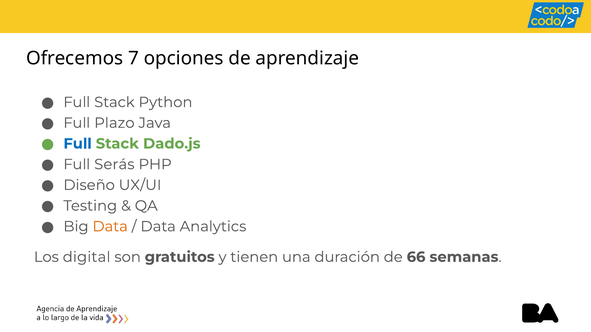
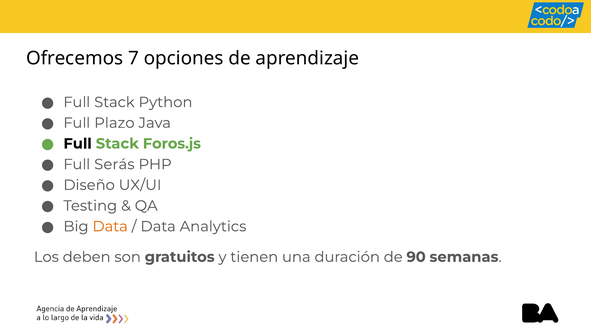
Full colour: blue -> black (78, 144)
Dado.js: Dado.js -> Foros.js (172, 144)
digital: digital -> deben (87, 257)
66: 66 -> 90 (416, 257)
